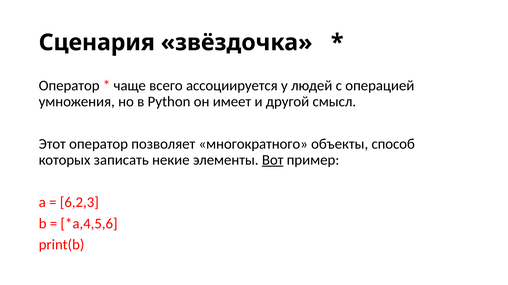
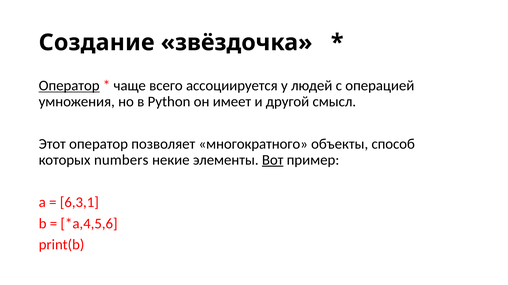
Сценария: Сценария -> Создание (97, 43)
Оператор underline: none -> present (69, 86)
записать: записать -> numbers (121, 160)
6,2,3: 6,2,3 -> 6,3,1 (79, 203)
